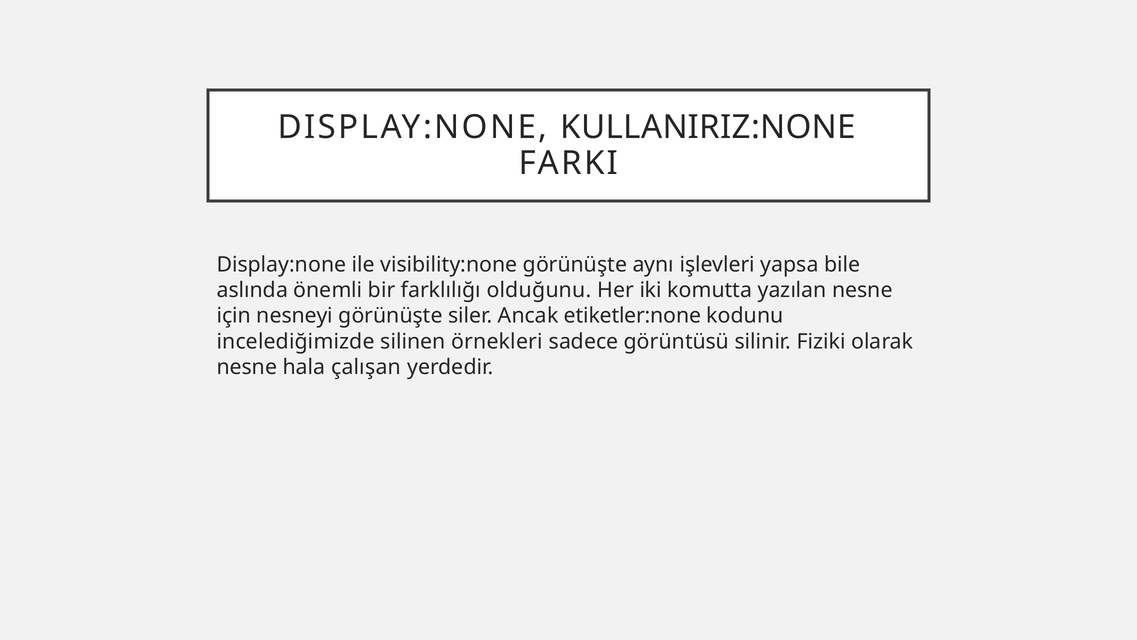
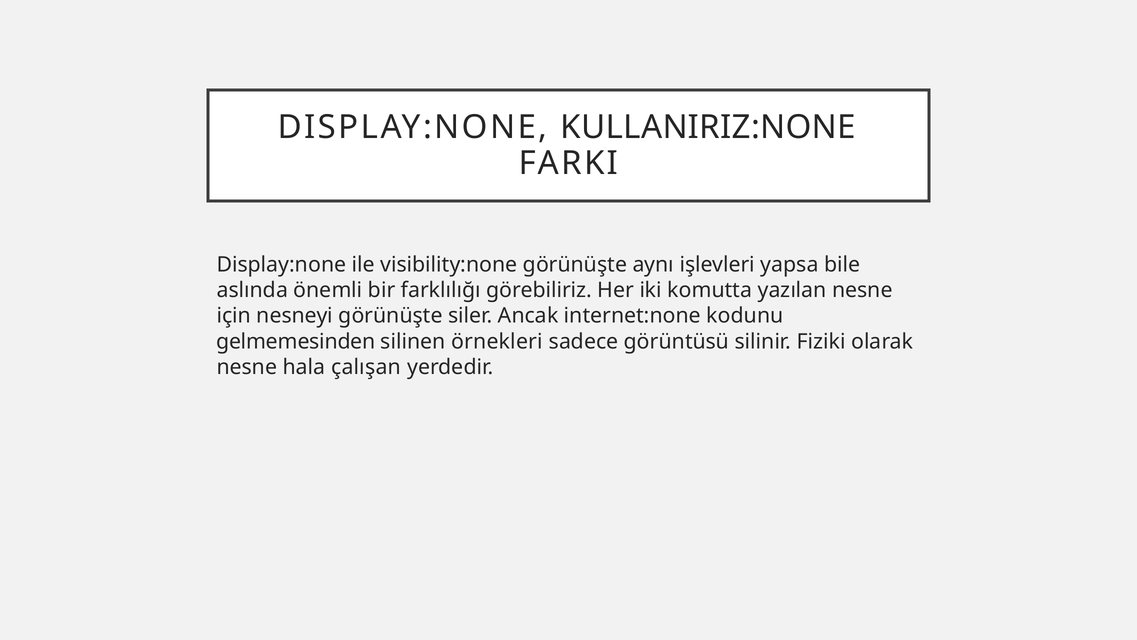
olduğunu: olduğunu -> görebiliriz (539, 290)
etiketler:none: etiketler:none -> internet:none (632, 316)
incelediğimizde: incelediğimizde -> gelmemesinden (296, 341)
